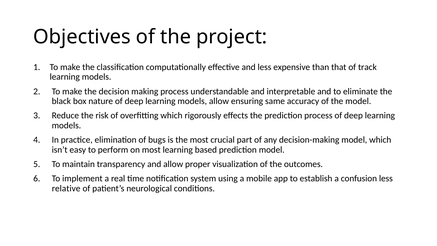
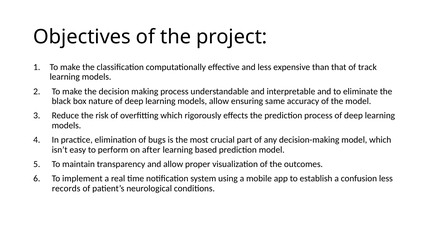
on most: most -> after (151, 150)
relative: relative -> records (66, 188)
